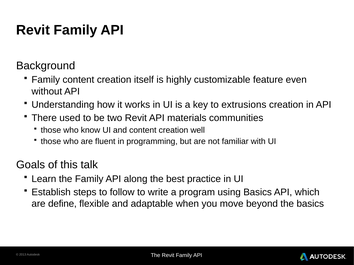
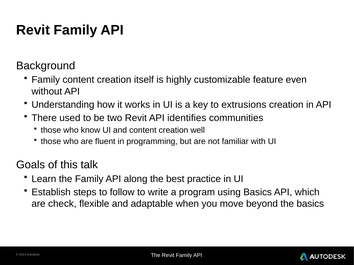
materials: materials -> identifies (187, 118)
define: define -> check (62, 204)
